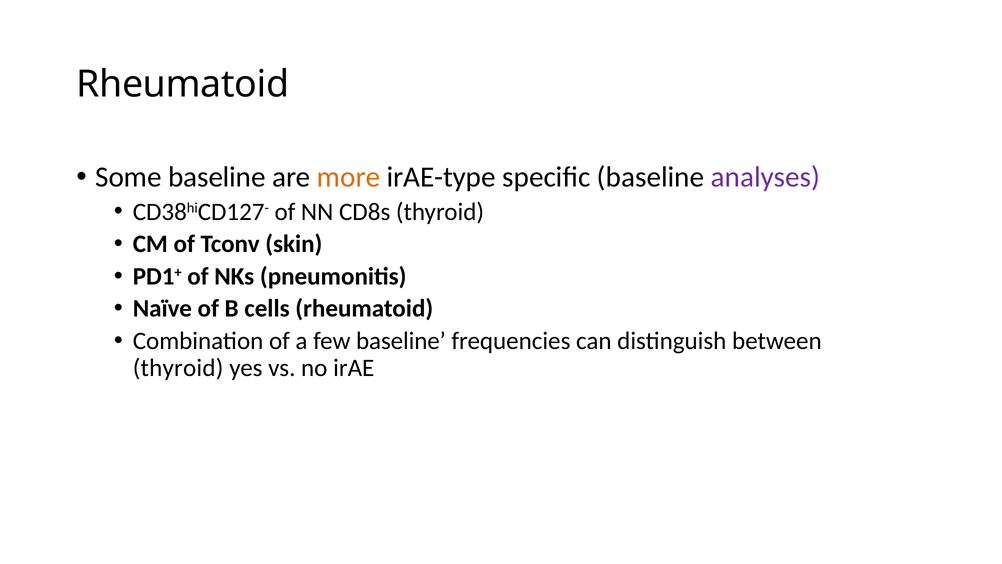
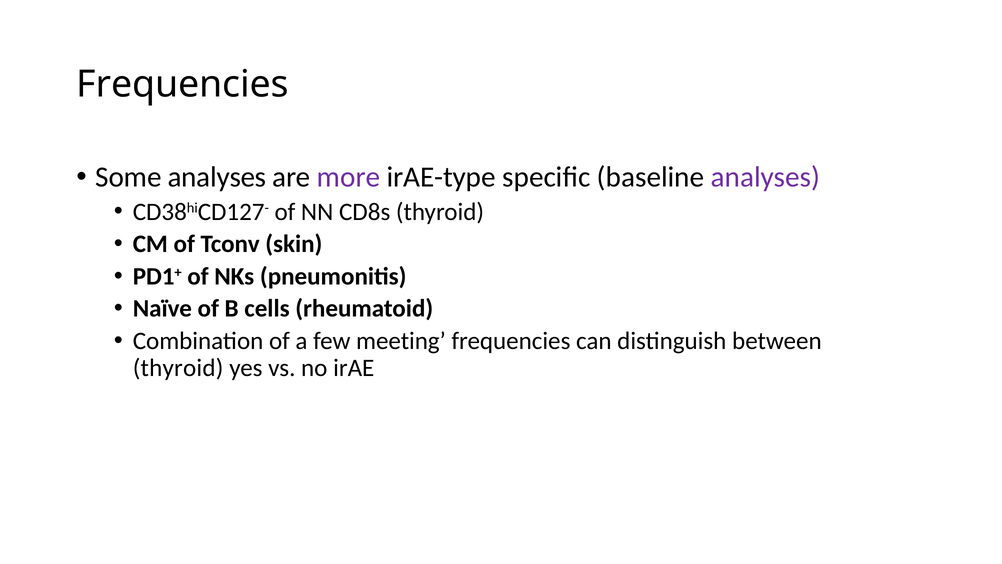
Rheumatoid: Rheumatoid -> Frequencies (183, 84)
Some baseline: baseline -> analyses (217, 177)
more colour: orange -> purple (349, 177)
few baseline: baseline -> meeting (401, 341)
